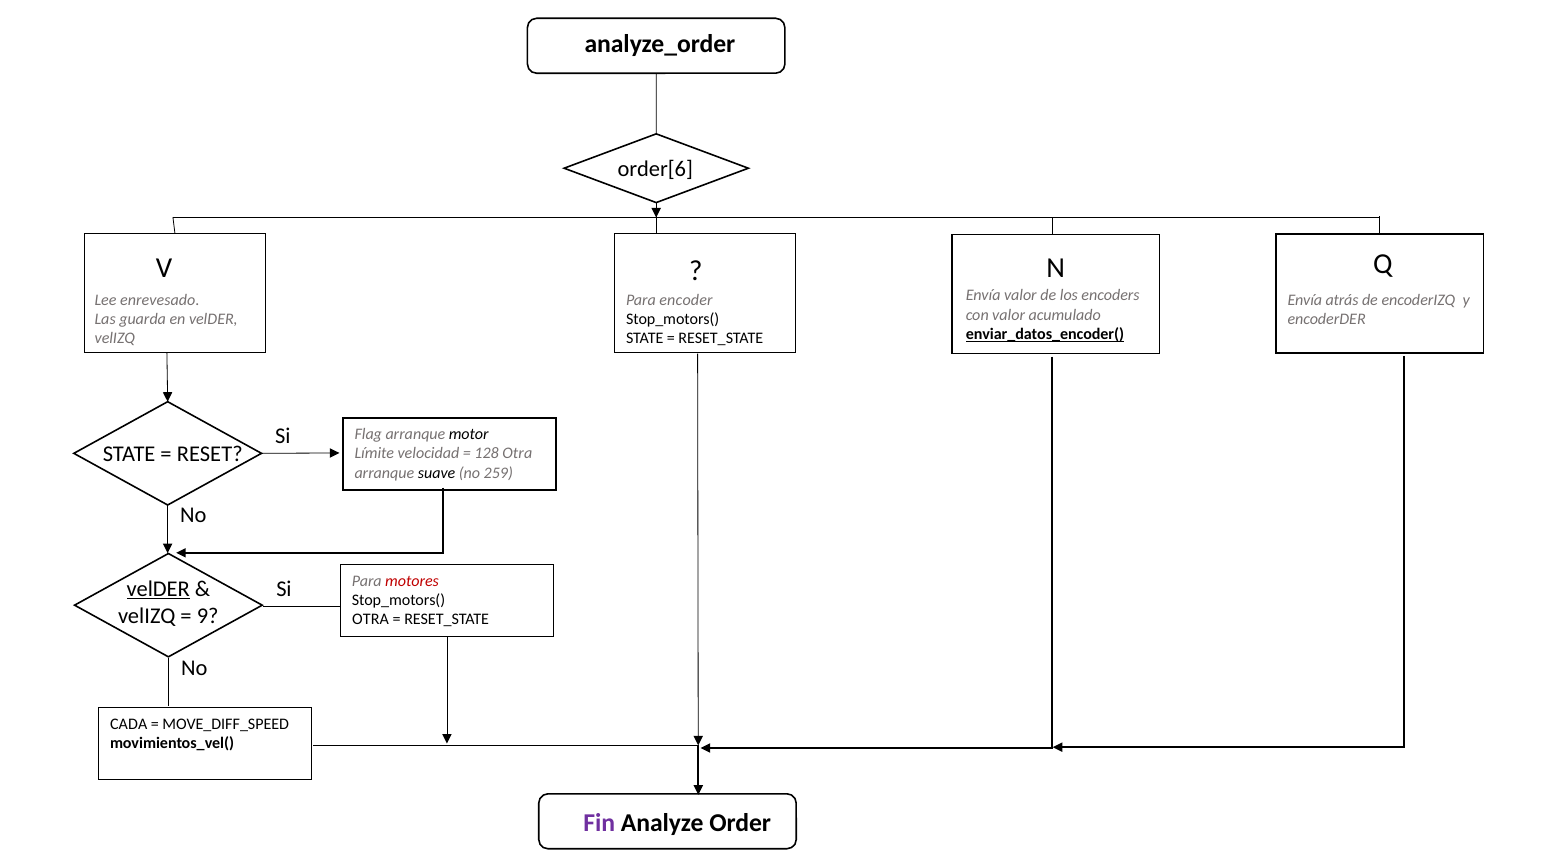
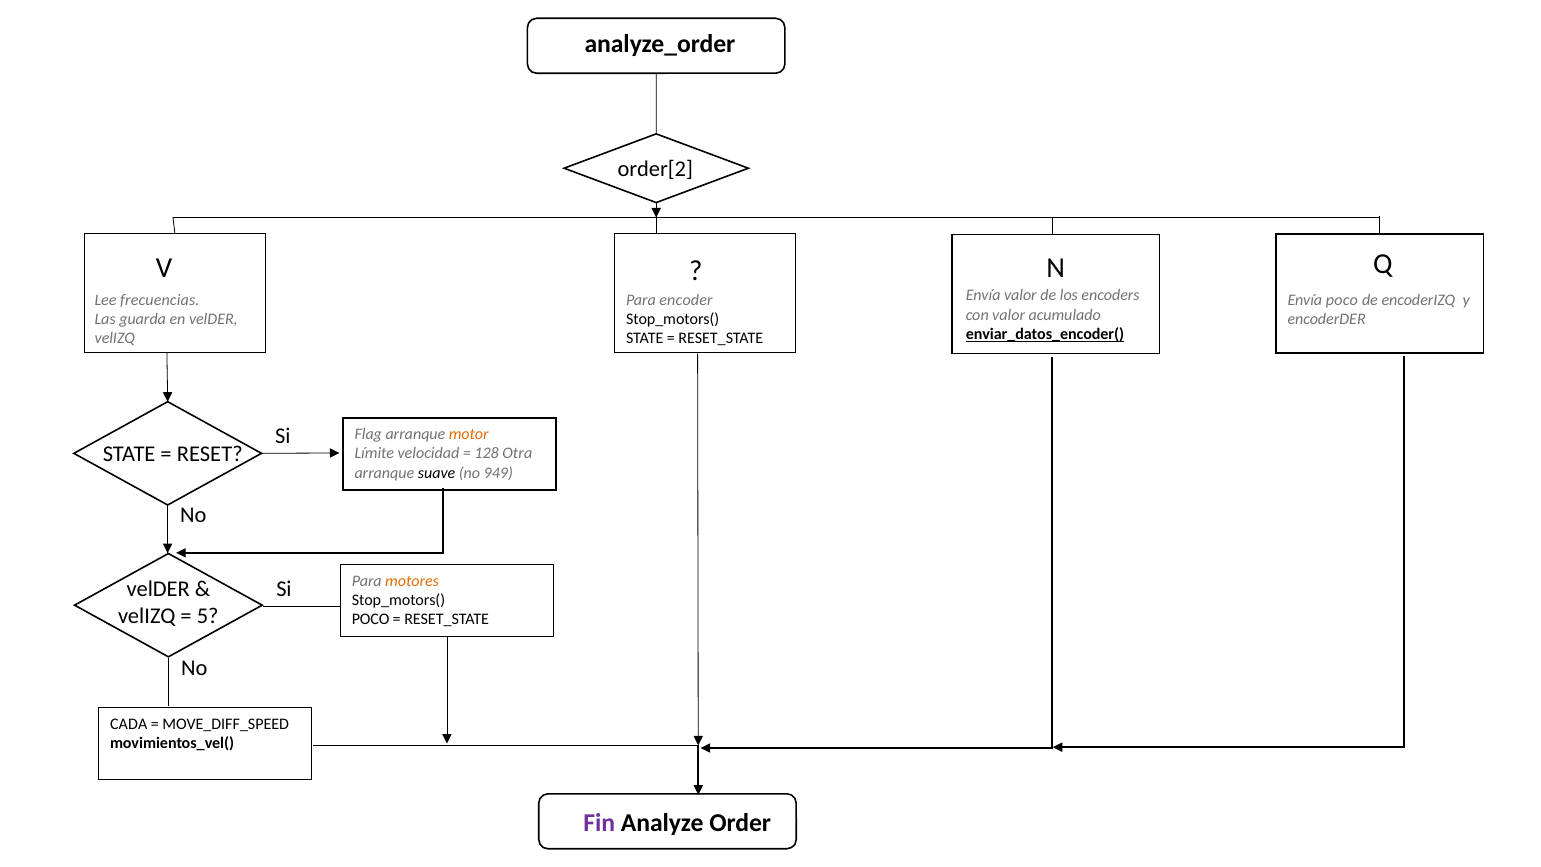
order[6: order[6 -> order[2 (655, 170)
enrevesado: enrevesado -> frecuencias (160, 300)
Envía atrás: atrás -> poco (1342, 300)
motor colour: black -> orange (469, 434)
259: 259 -> 949 (498, 473)
motores colour: red -> orange (412, 581)
velDER underline: present -> none (158, 589)
9: 9 -> 5 (208, 616)
OTRA: OTRA -> POCO (371, 619)
